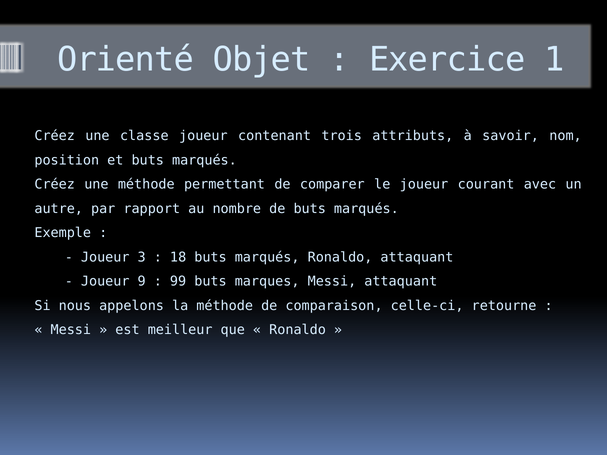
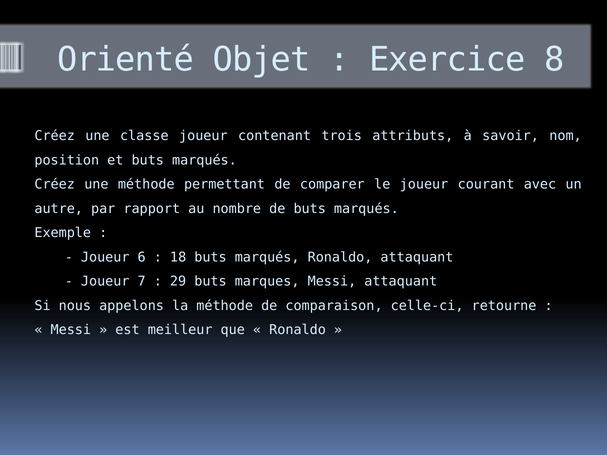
1: 1 -> 8 (554, 60)
3: 3 -> 6 (142, 257)
9: 9 -> 7 (142, 281)
99: 99 -> 29 (178, 281)
